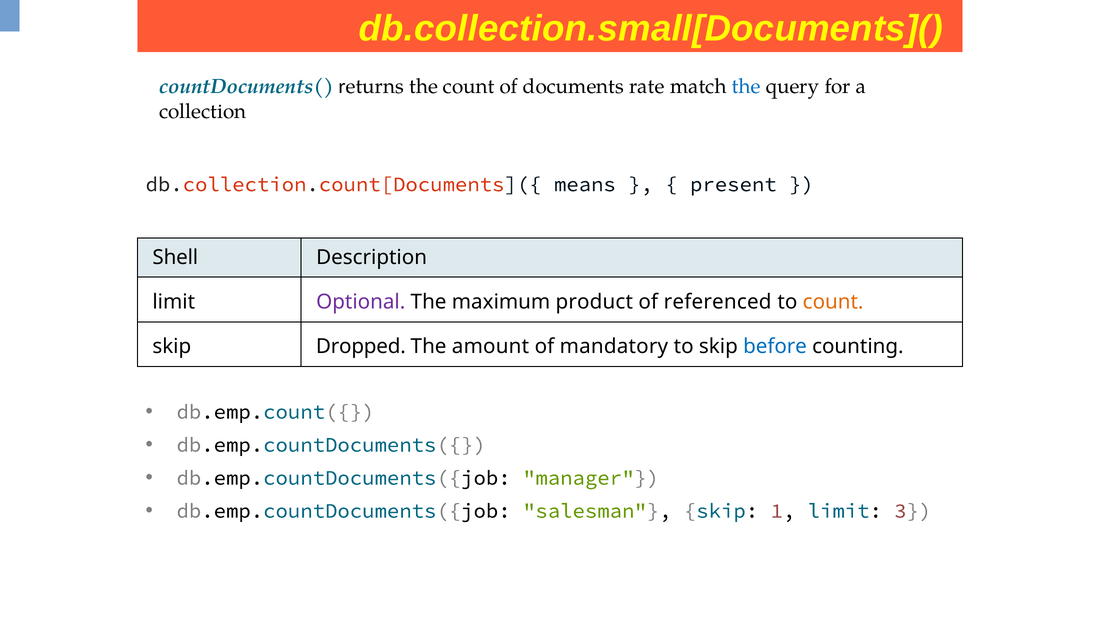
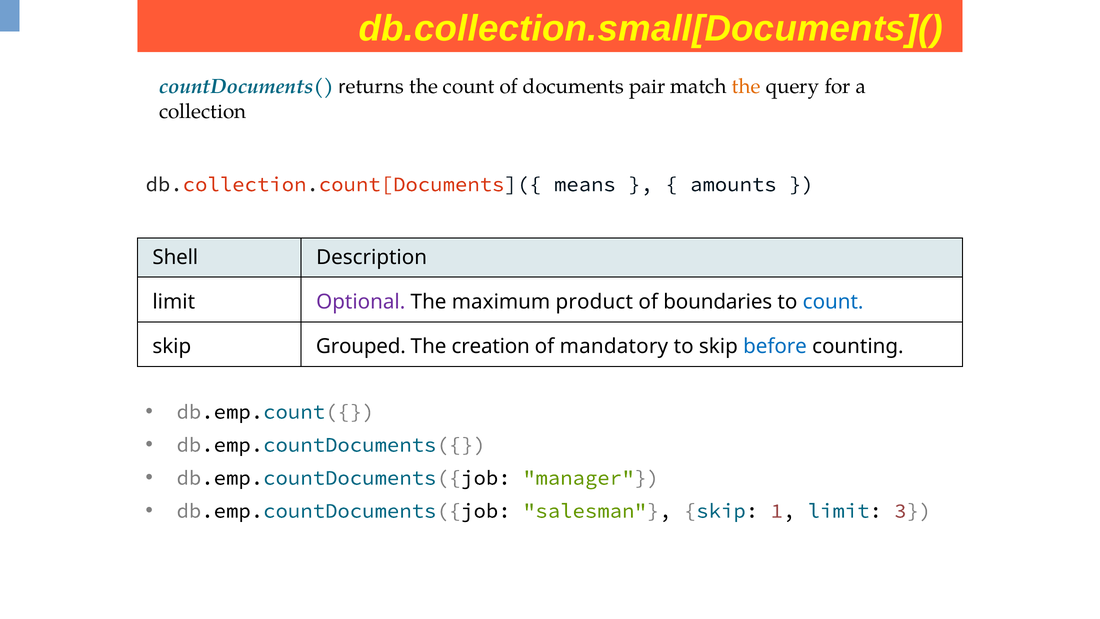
rate: rate -> pair (647, 87)
the colour: blue -> orange (746, 87)
present: present -> amounts (733, 184)
referenced: referenced -> boundaries (718, 302)
count colour: orange -> blue (833, 302)
Dropped: Dropped -> Grouped (361, 346)
amount: amount -> creation (491, 346)
